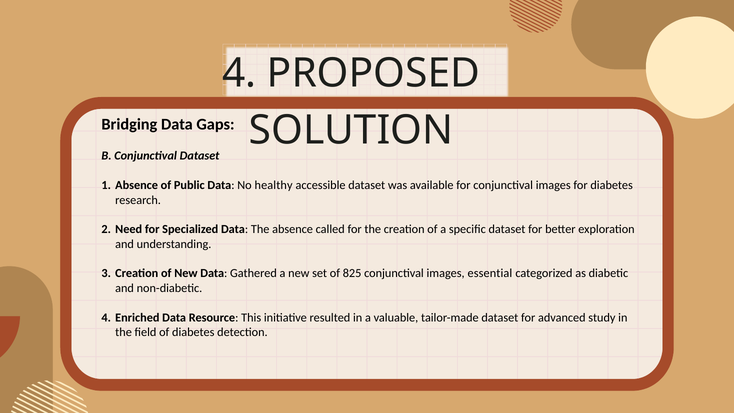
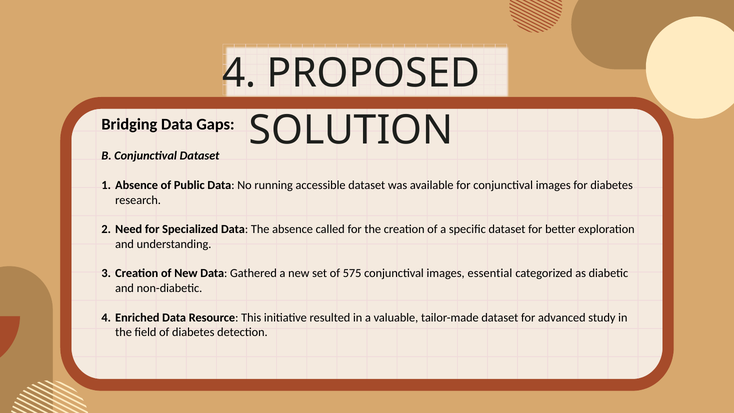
healthy: healthy -> running (274, 185)
825: 825 -> 575 (352, 273)
